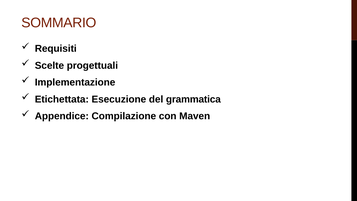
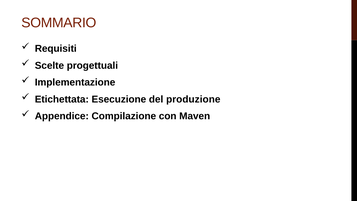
grammatica: grammatica -> produzione (193, 99)
